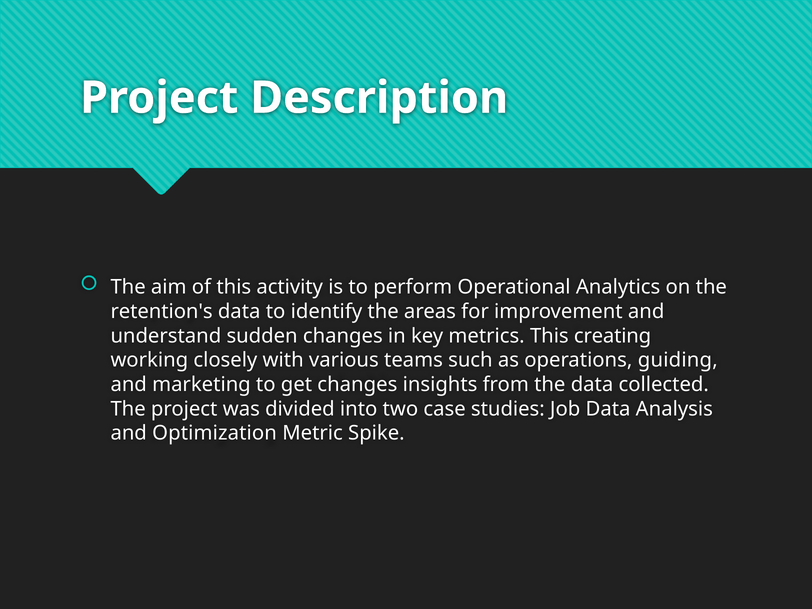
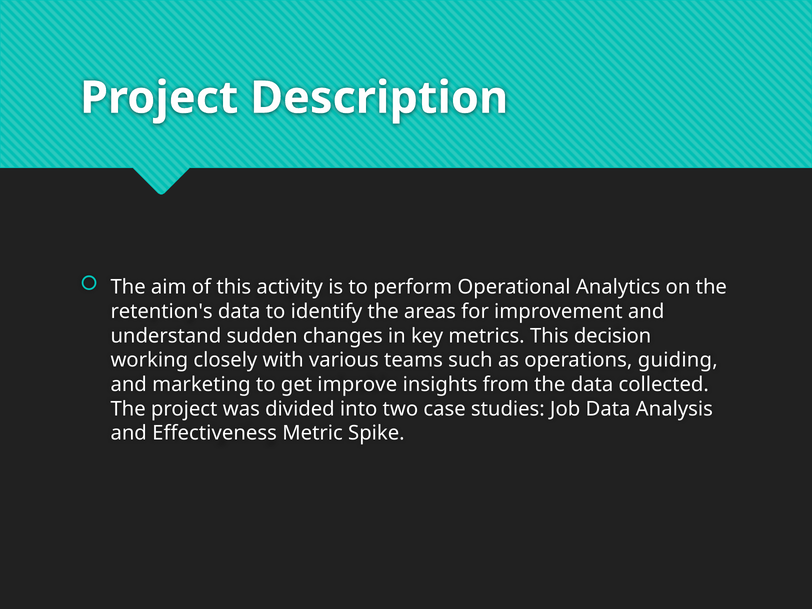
creating: creating -> decision (613, 336)
get changes: changes -> improve (357, 385)
Optimization: Optimization -> Effectiveness (215, 433)
